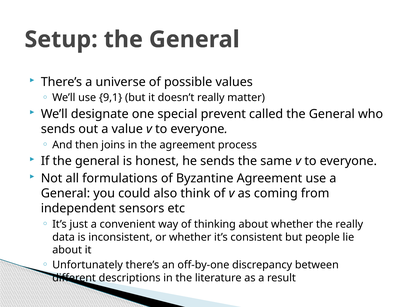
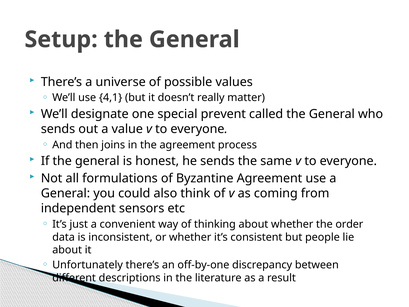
9,1: 9,1 -> 4,1 (111, 98)
the really: really -> order (349, 224)
